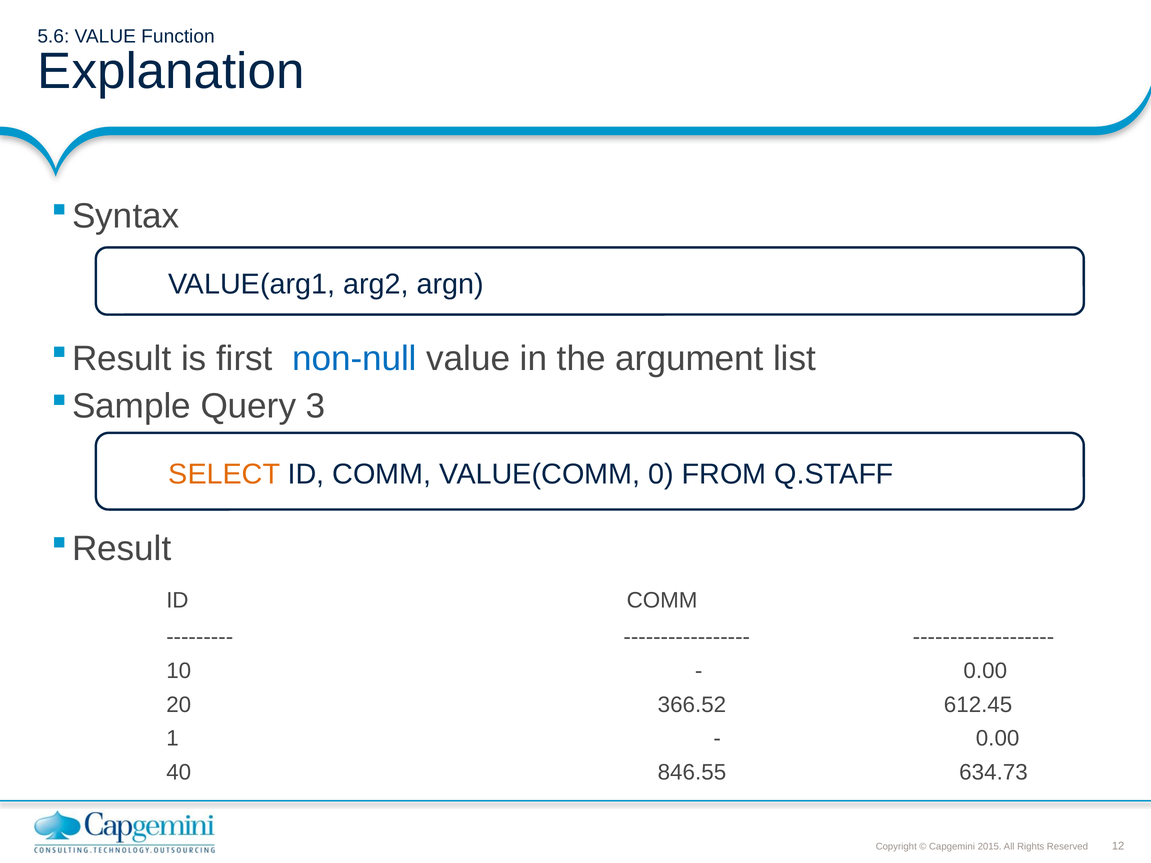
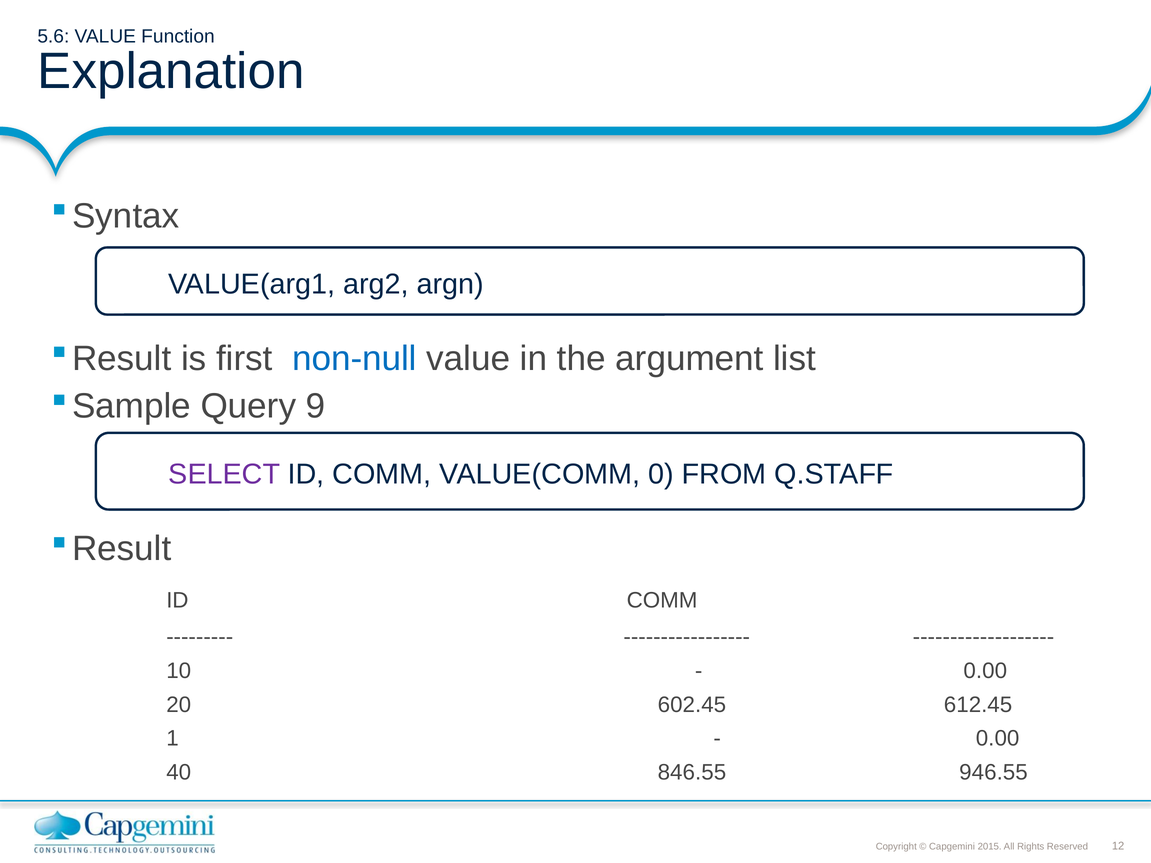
3: 3 -> 9 (316, 406)
SELECT colour: orange -> purple (224, 475)
366.52: 366.52 -> 602.45 (692, 705)
634.73: 634.73 -> 946.55 (993, 772)
